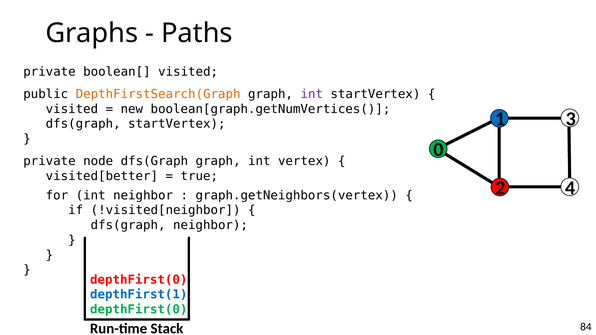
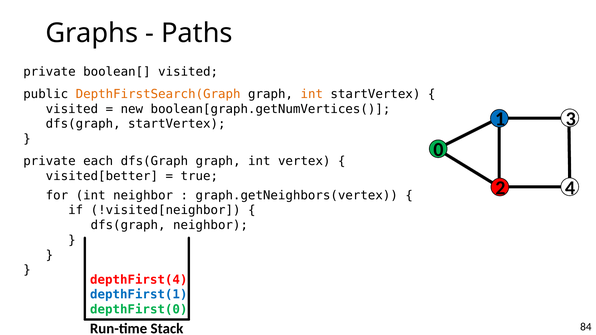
int colour: purple -> orange (312, 94)
node: node -> each (98, 161)
depthFirst(0: depthFirst(0 -> depthFirst(4 (139, 280)
